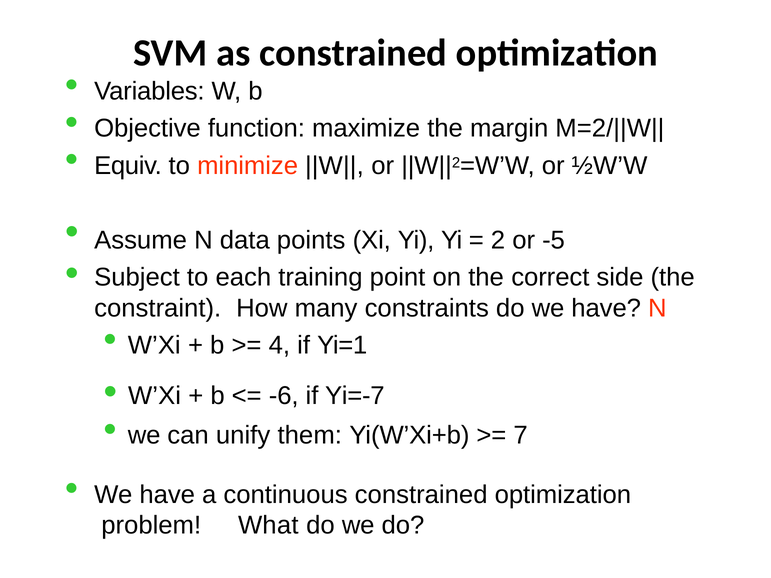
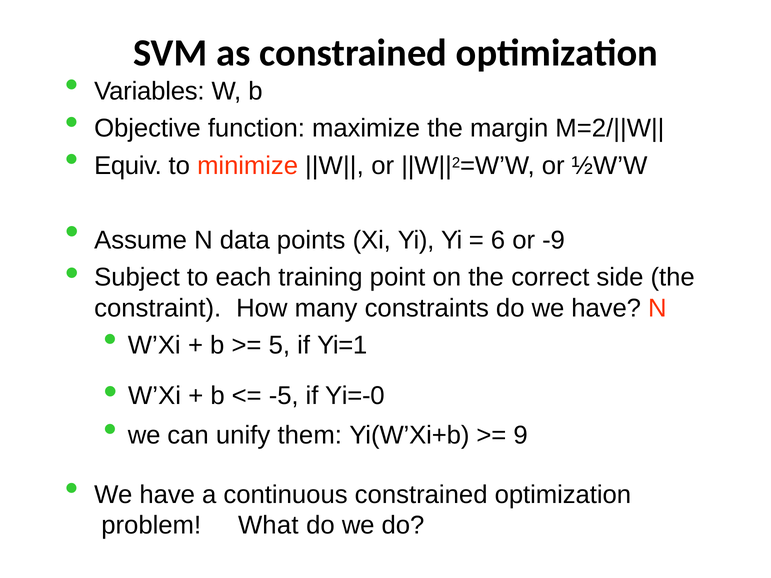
2: 2 -> 6 (498, 240)
-5: -5 -> -9 (554, 240)
4: 4 -> 5 (279, 346)
-6: -6 -> -5 (284, 396)
Yi=-7: Yi=-7 -> Yi=-0 (355, 396)
7: 7 -> 9 (521, 436)
